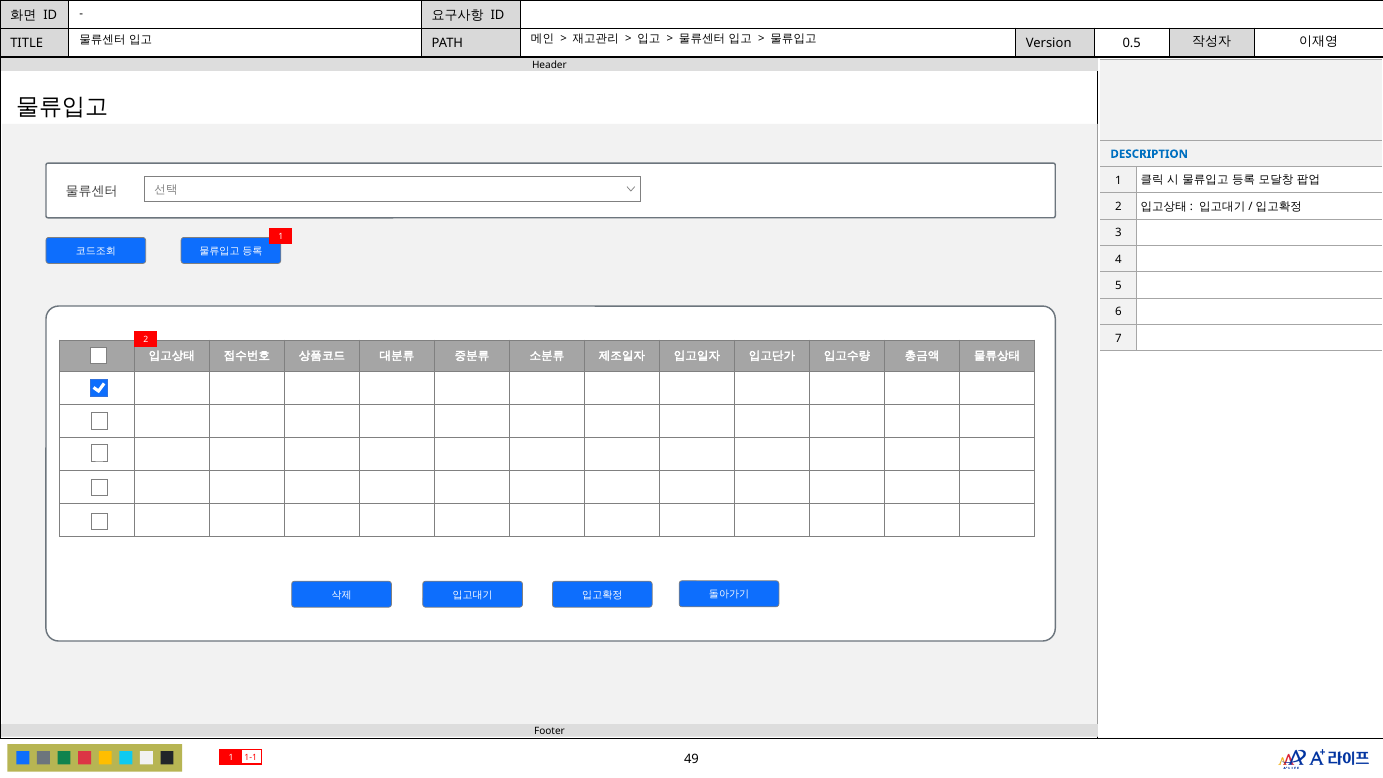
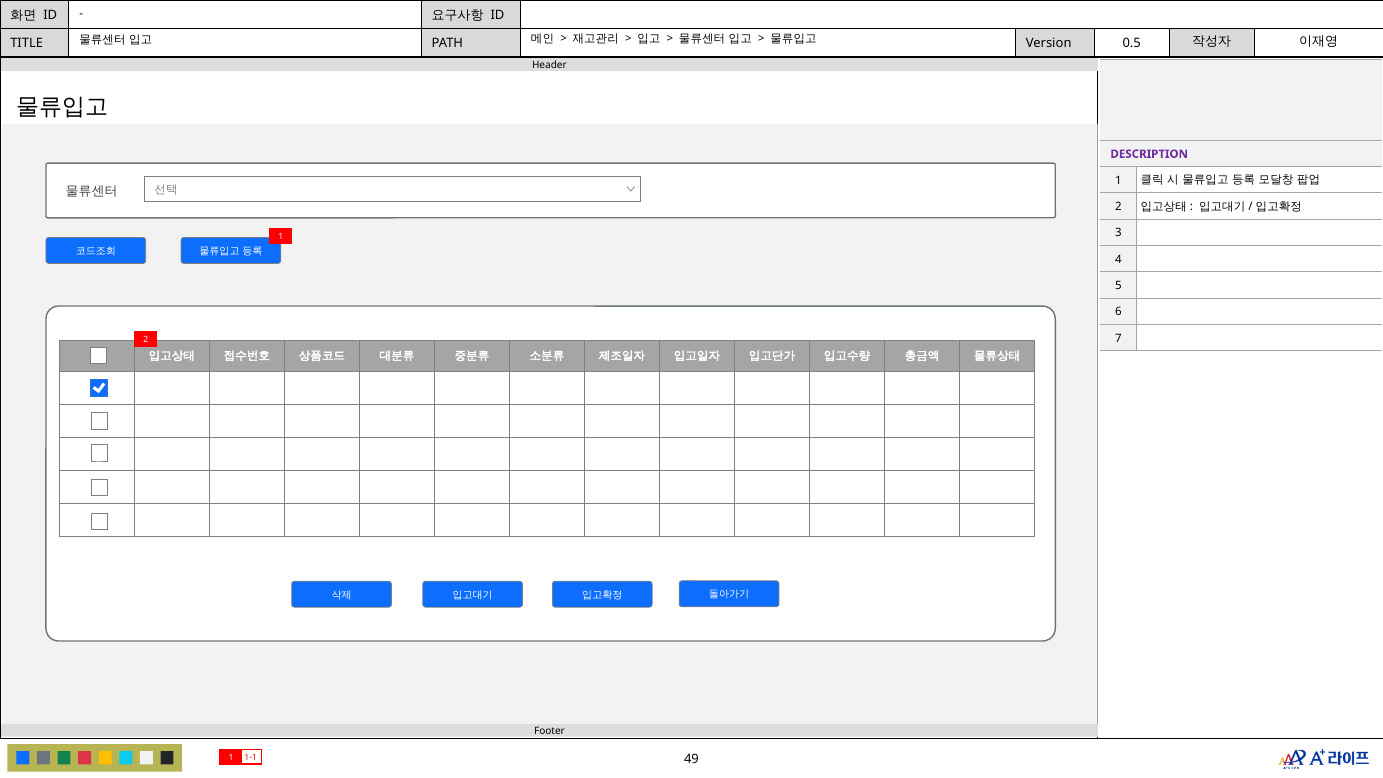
DESCRIPTION colour: blue -> purple (1149, 154)
